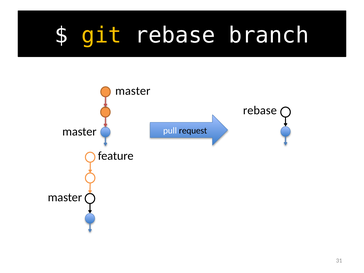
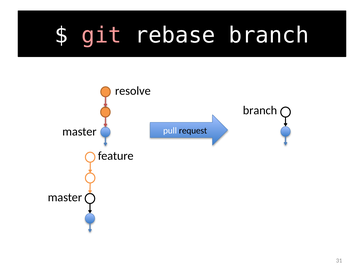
git colour: yellow -> pink (101, 35)
master: master -> resolve (133, 91)
rebase: rebase -> branch (260, 110)
